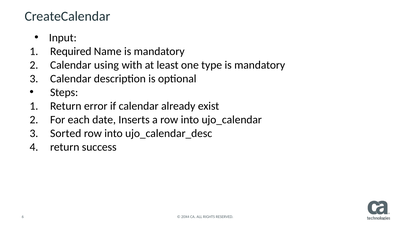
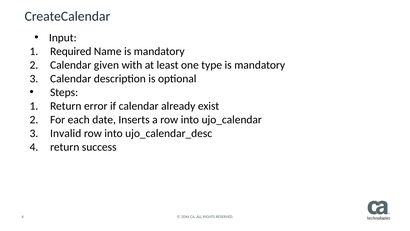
using: using -> given (106, 65)
Sorted: Sorted -> Invalid (66, 133)
